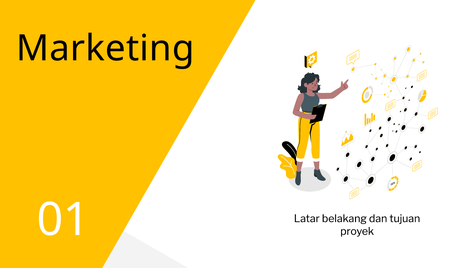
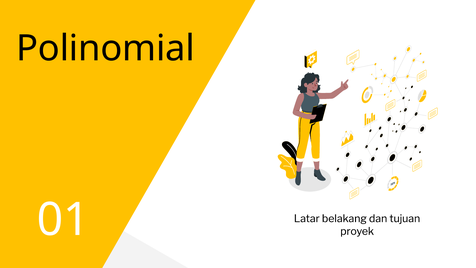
Marketing: Marketing -> Polinomial (106, 49)
